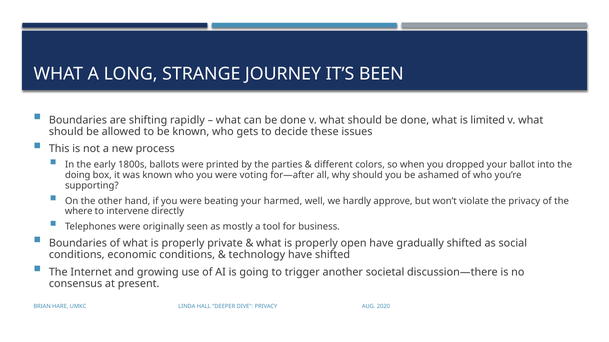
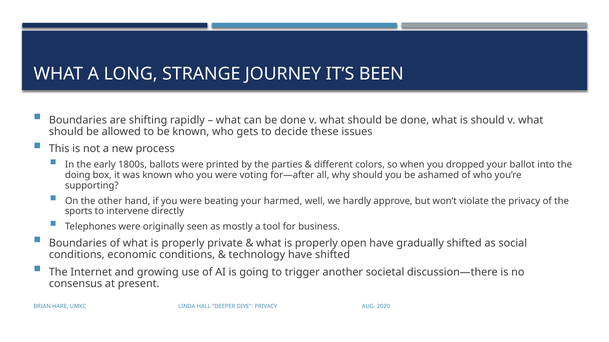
is limited: limited -> should (488, 120)
where: where -> sports (79, 211)
